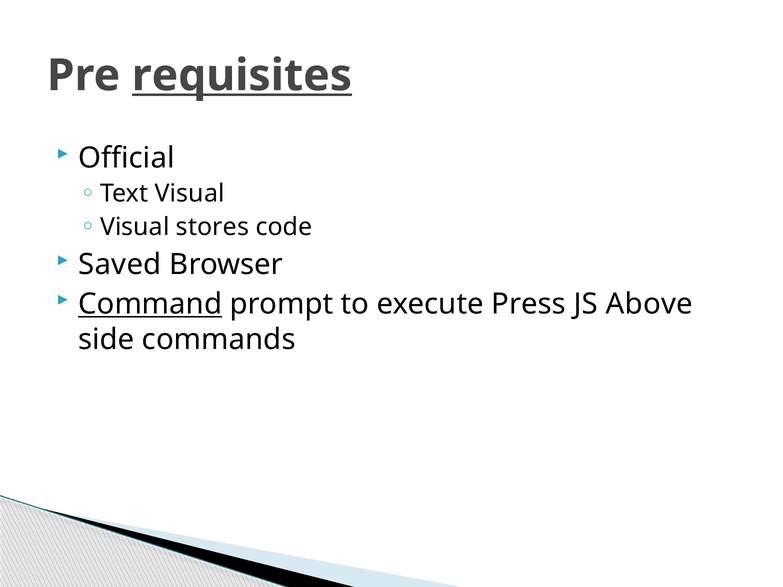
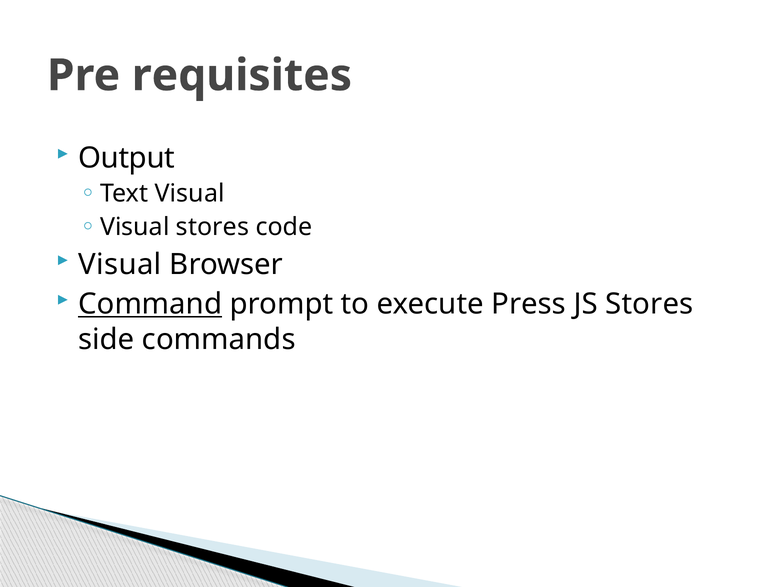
requisites underline: present -> none (242, 76)
Official: Official -> Output (127, 158)
Saved: Saved -> Visual (120, 265)
JS Above: Above -> Stores (649, 304)
